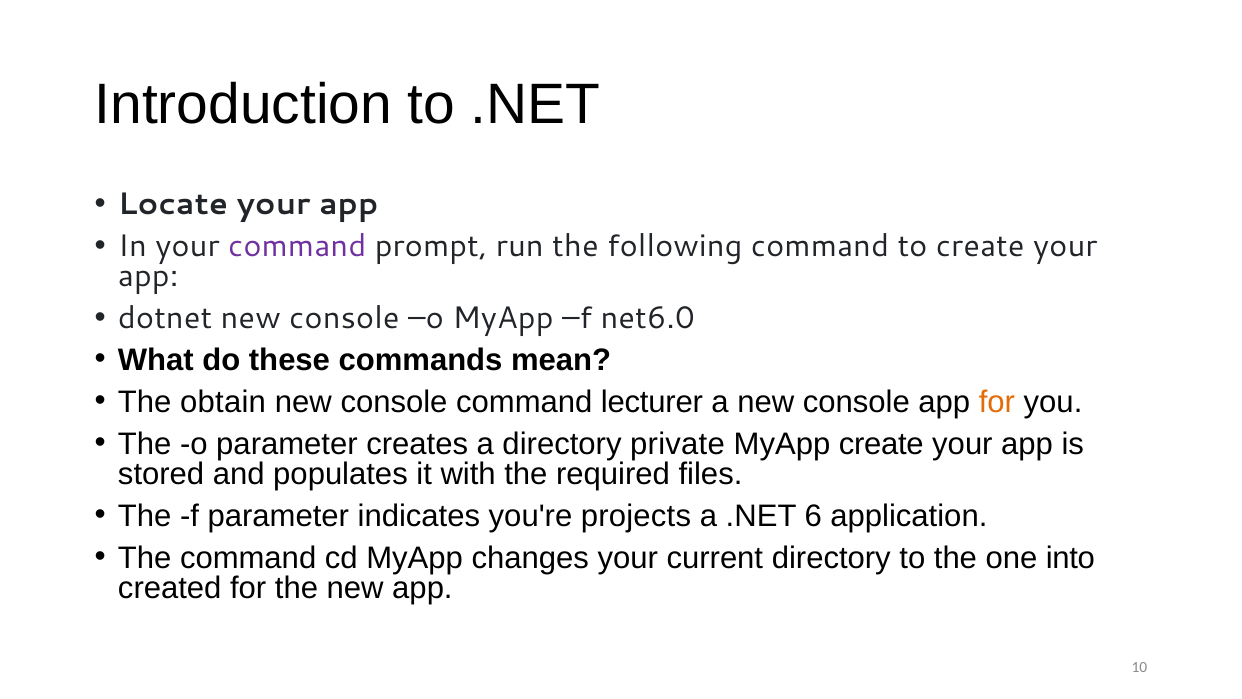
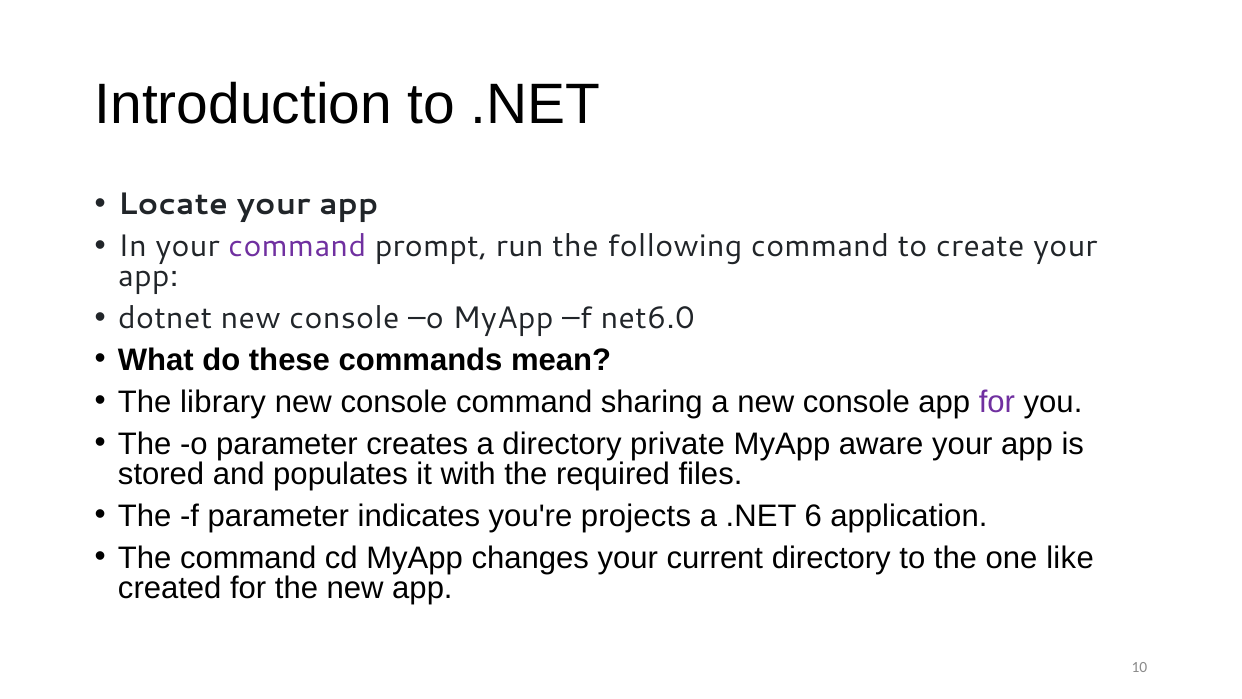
obtain: obtain -> library (223, 402)
lecturer: lecturer -> sharing (652, 402)
for colour: orange -> purple (997, 402)
MyApp create: create -> aware (881, 444)
into: into -> like (1070, 558)
